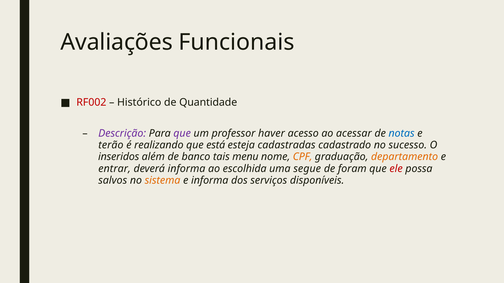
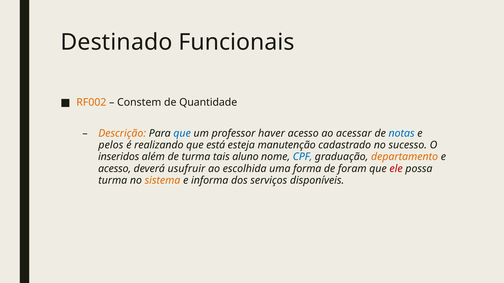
Avaliações: Avaliações -> Destinado (116, 42)
RF002 colour: red -> orange (91, 102)
Histórico: Histórico -> Constem (139, 102)
Descrição colour: purple -> orange (122, 133)
que colour: purple -> blue (182, 133)
terão: terão -> pelos (111, 145)
cadastradas: cadastradas -> manutenção (287, 145)
de banco: banco -> turma (196, 157)
menu: menu -> aluno (245, 157)
CPF colour: orange -> blue (303, 157)
entrar: entrar -> acesso (115, 169)
deverá informa: informa -> usufruir (186, 169)
segue: segue -> forma (307, 169)
salvos: salvos -> turma (113, 181)
